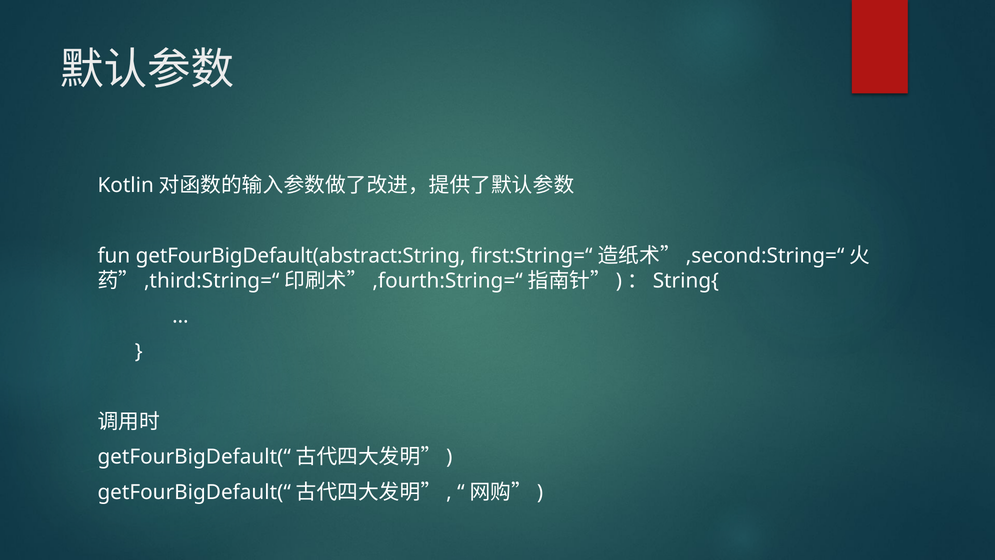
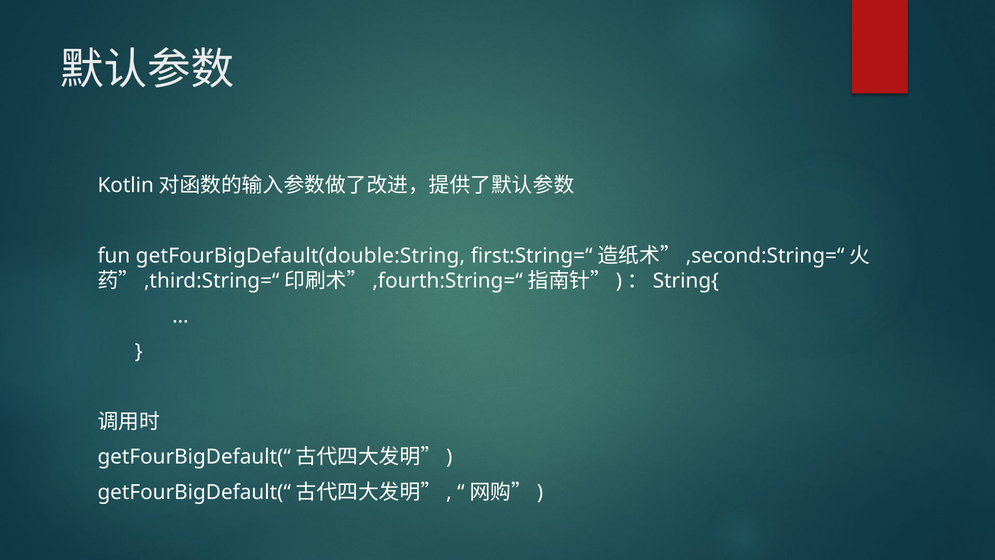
getFourBigDefault(abstract:String: getFourBigDefault(abstract:String -> getFourBigDefault(double:String (300, 256)
